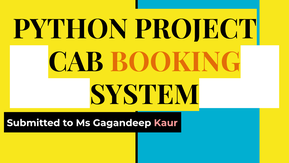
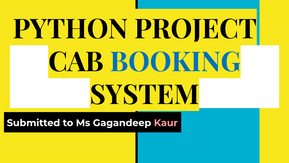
BOOKING colour: orange -> blue (175, 62)
